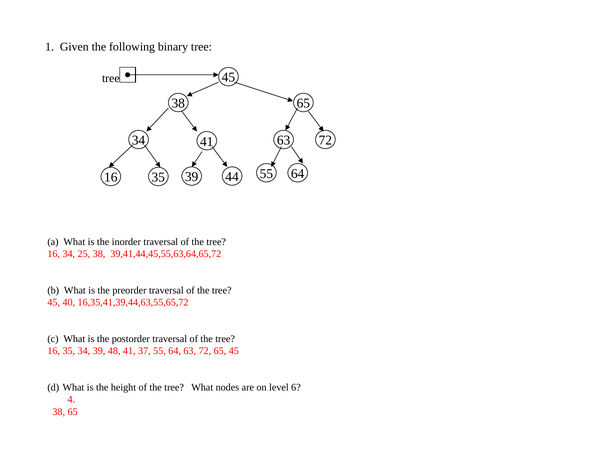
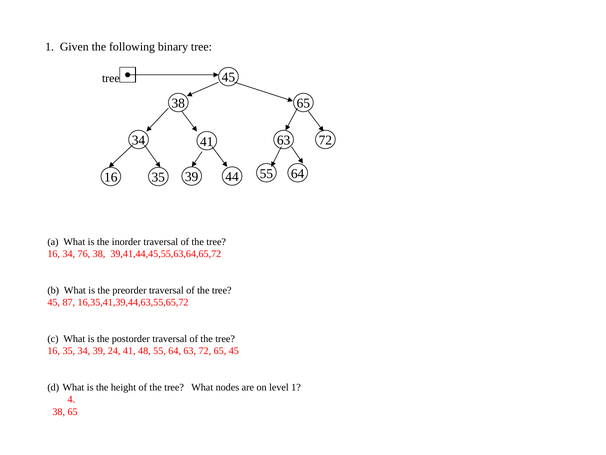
25: 25 -> 76 (84, 254)
40: 40 -> 87 (69, 302)
48: 48 -> 24 (114, 351)
37: 37 -> 48 (144, 351)
level 6: 6 -> 1 (296, 387)
